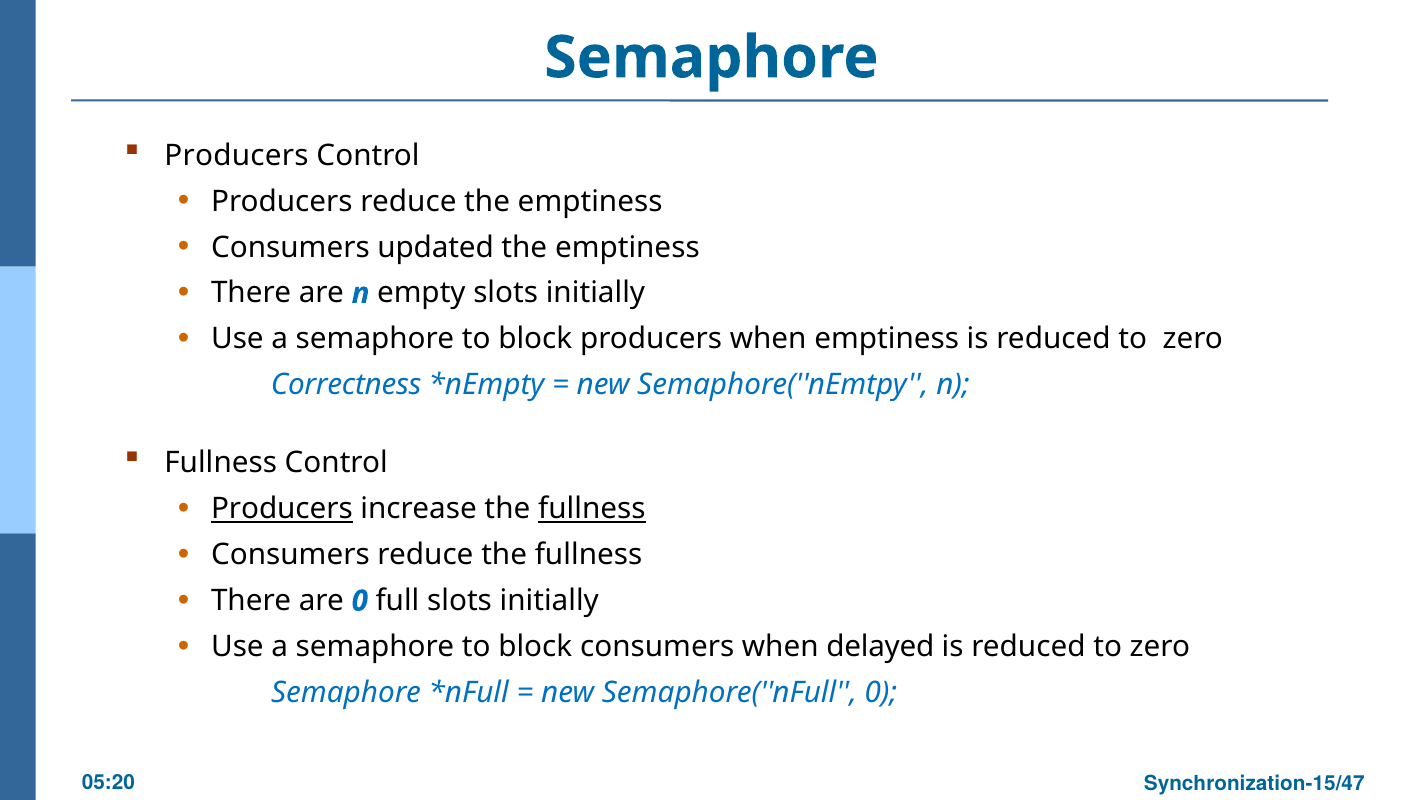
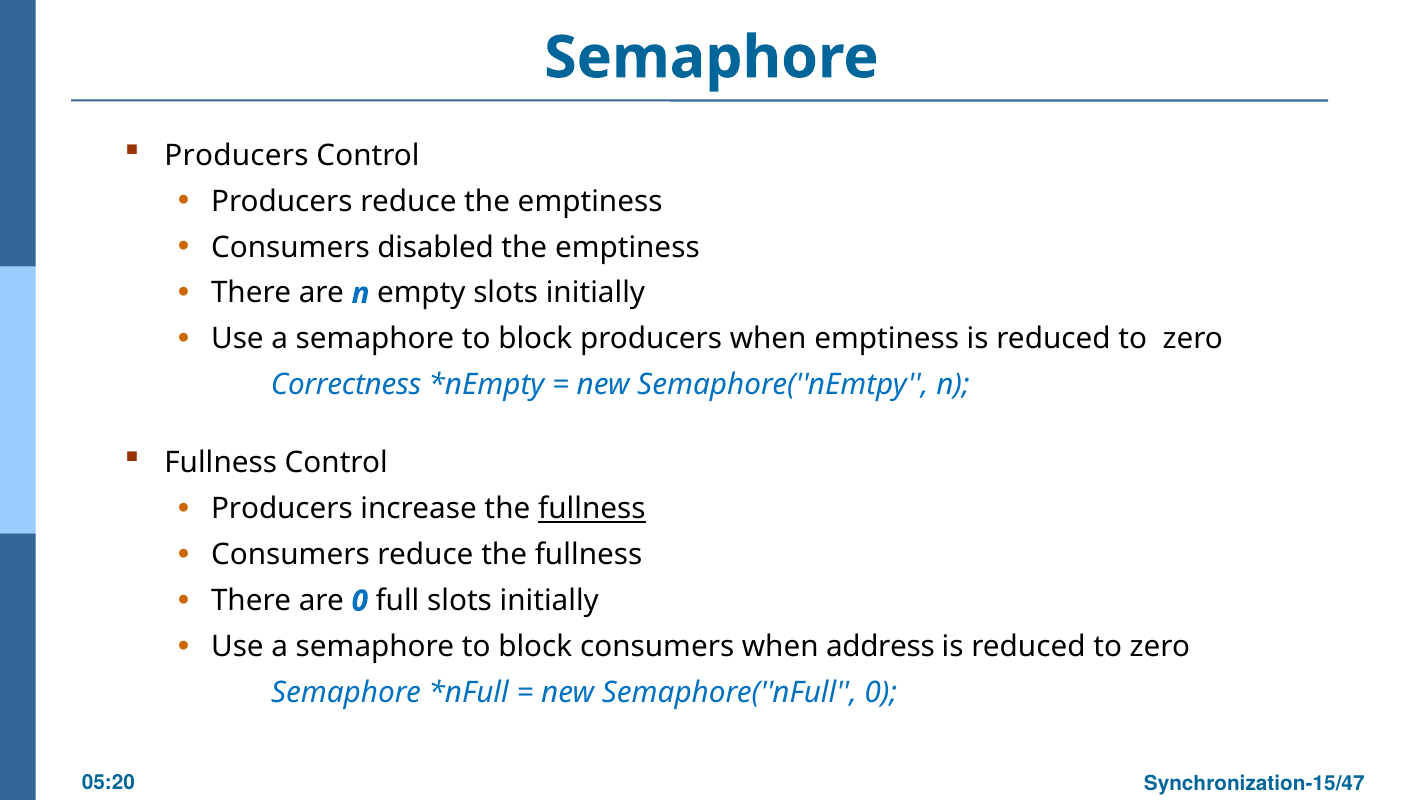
updated: updated -> disabled (436, 247)
Producers underline: present -> none (282, 509)
delayed: delayed -> address (880, 647)
